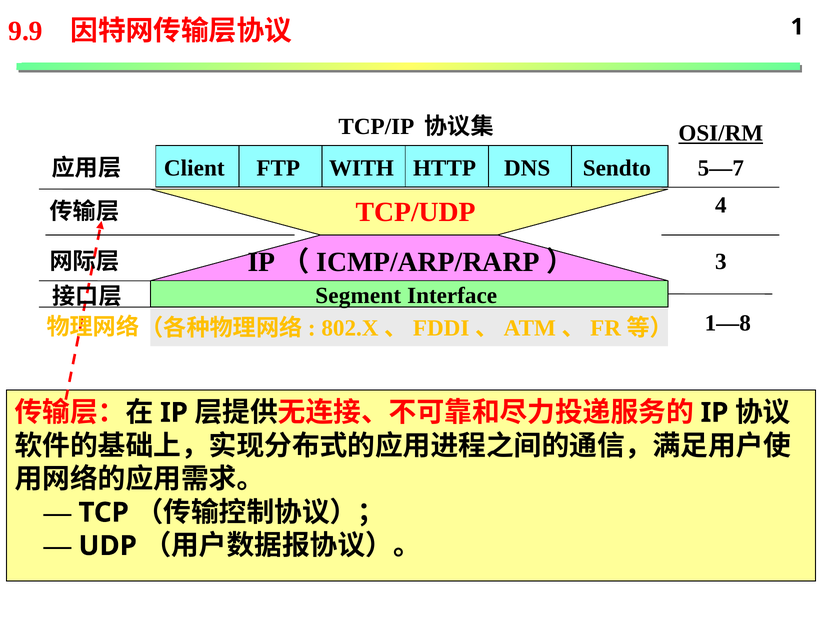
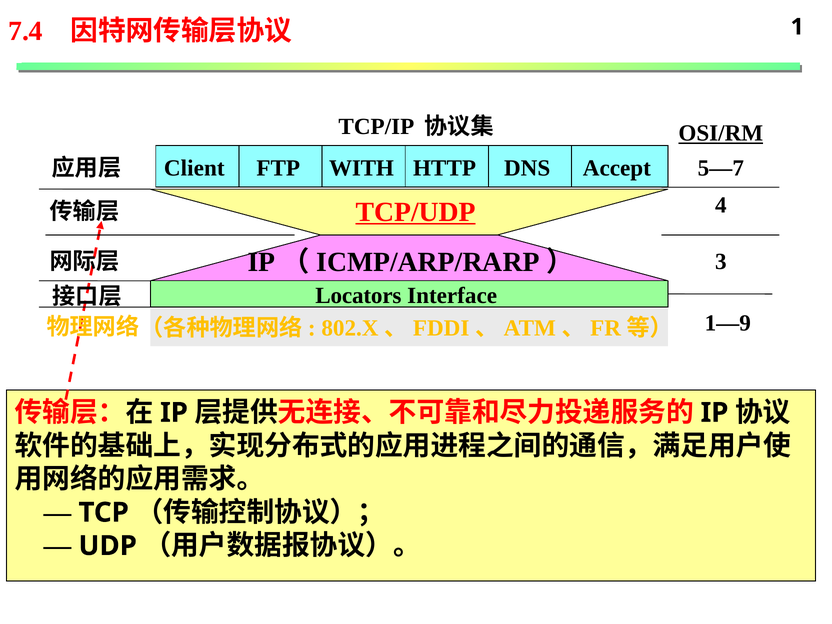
9.9: 9.9 -> 7.4 (26, 31)
Sendto: Sendto -> Accept (617, 168)
TCP/UDP underline: none -> present (416, 212)
Segment: Segment -> Locators (358, 296)
1—8: 1—8 -> 1—9 (728, 323)
